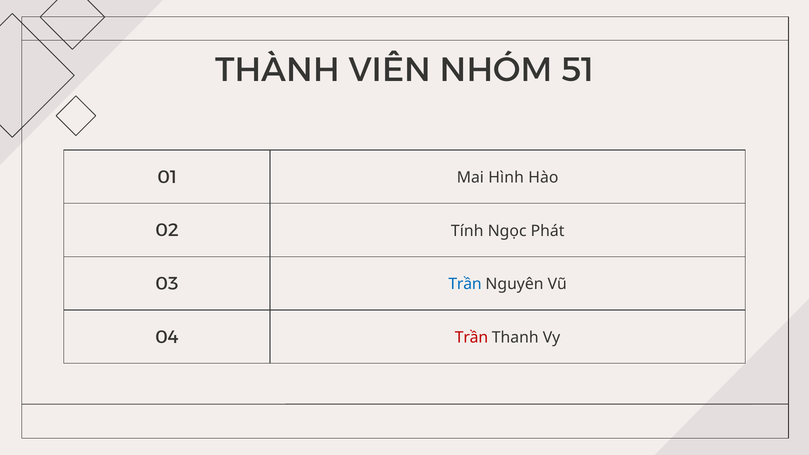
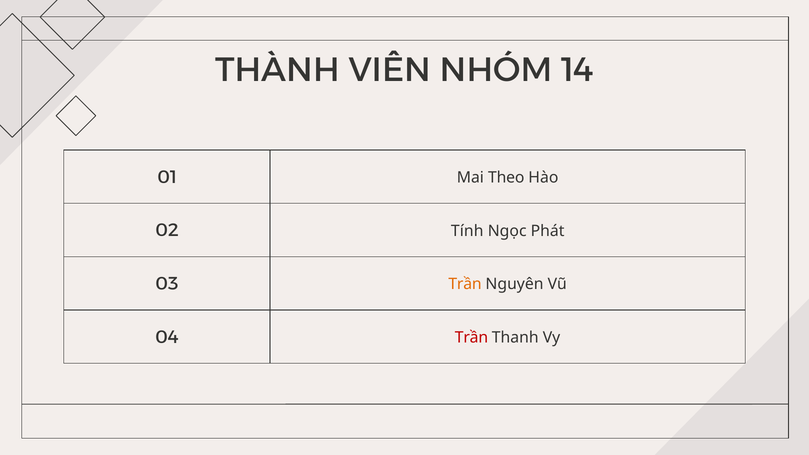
51: 51 -> 14 (577, 70)
Hình: Hình -> Theo (506, 178)
Trần colour: blue -> orange (465, 284)
